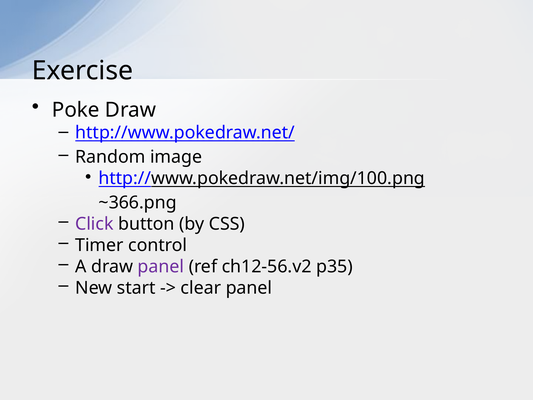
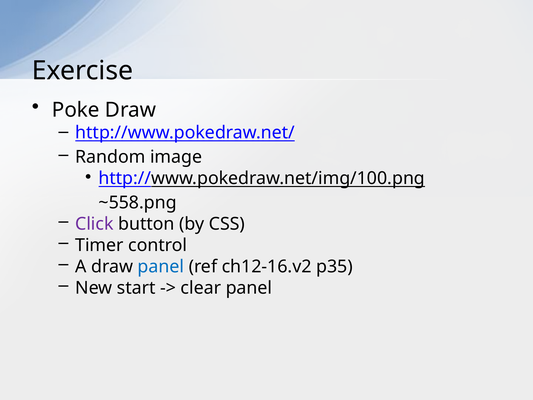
~366.png: ~366.png -> ~558.png (138, 203)
panel colour: purple -> blue (161, 266)
ch12-56.v2: ch12-56.v2 -> ch12-16.v2 (267, 266)
